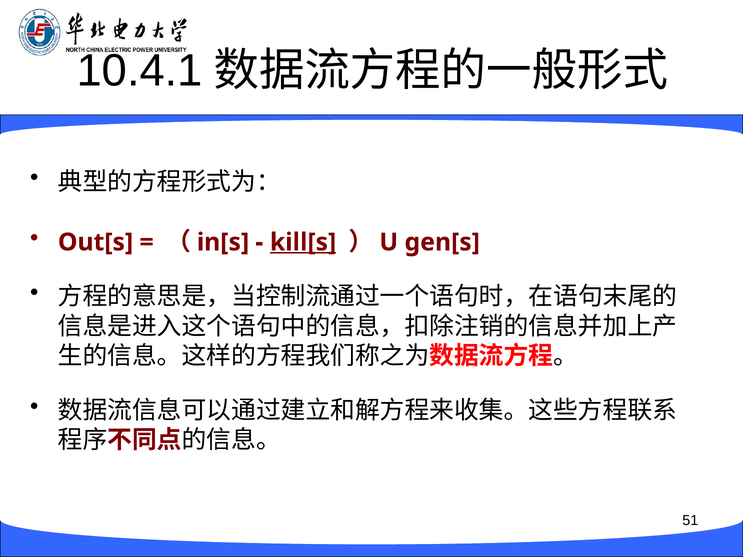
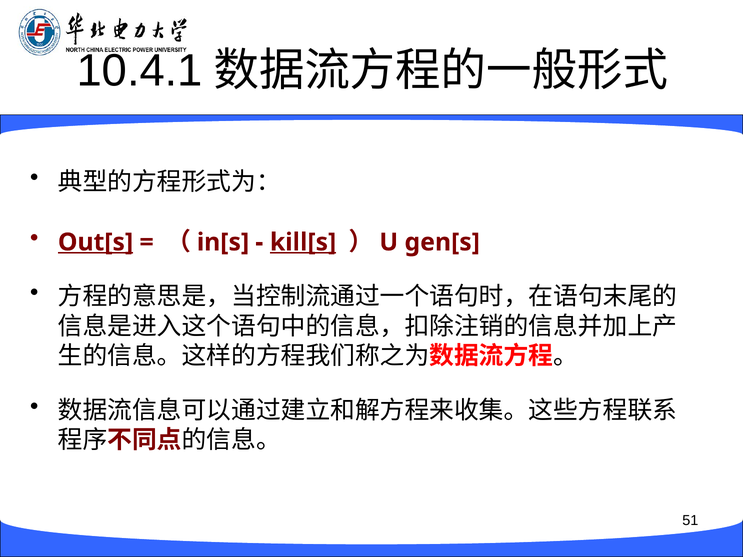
Out[s underline: none -> present (96, 242)
